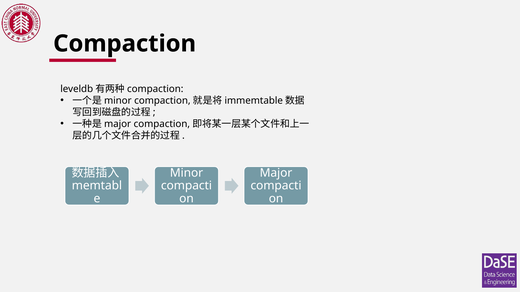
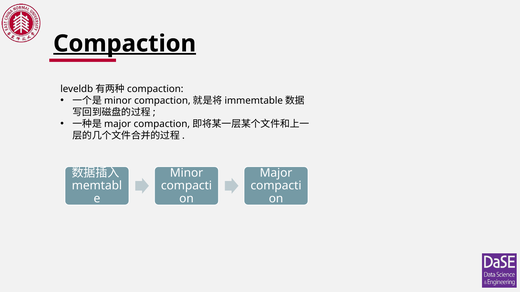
Compaction underline: none -> present (125, 44)
